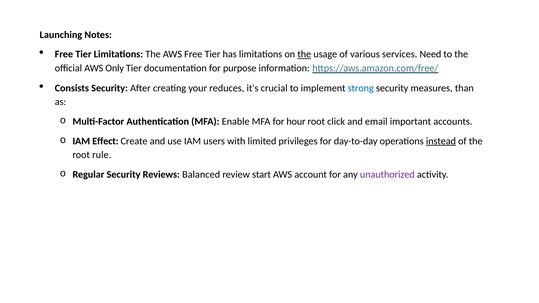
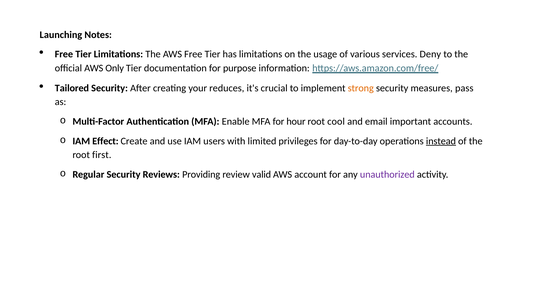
the underline: present -> none (304, 54)
Need: Need -> Deny (430, 54)
Consists: Consists -> Tailored (72, 88)
strong colour: blue -> orange (361, 88)
than: than -> pass (464, 88)
click: click -> cool (336, 122)
rule: rule -> first (102, 155)
Balanced: Balanced -> Providing (201, 175)
start: start -> valid (262, 175)
